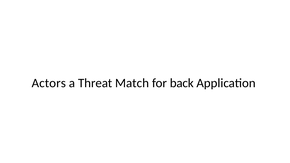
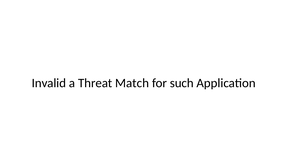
Actors: Actors -> Invalid (49, 83)
back: back -> such (182, 83)
